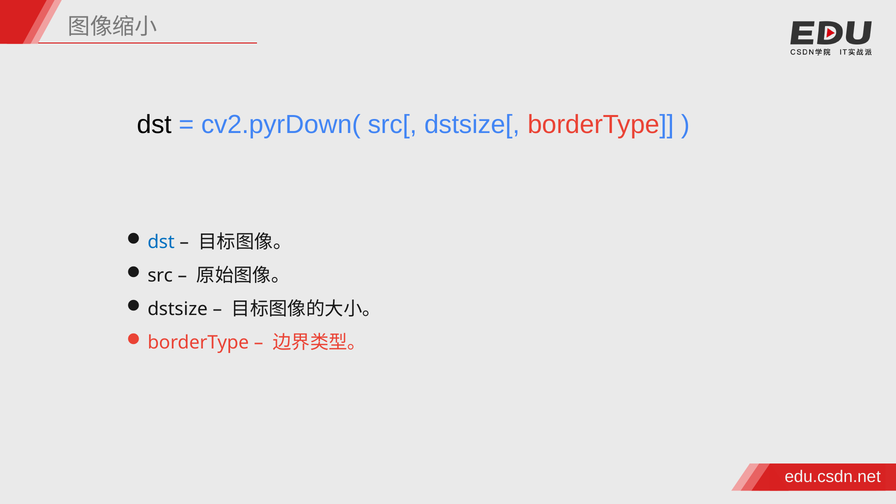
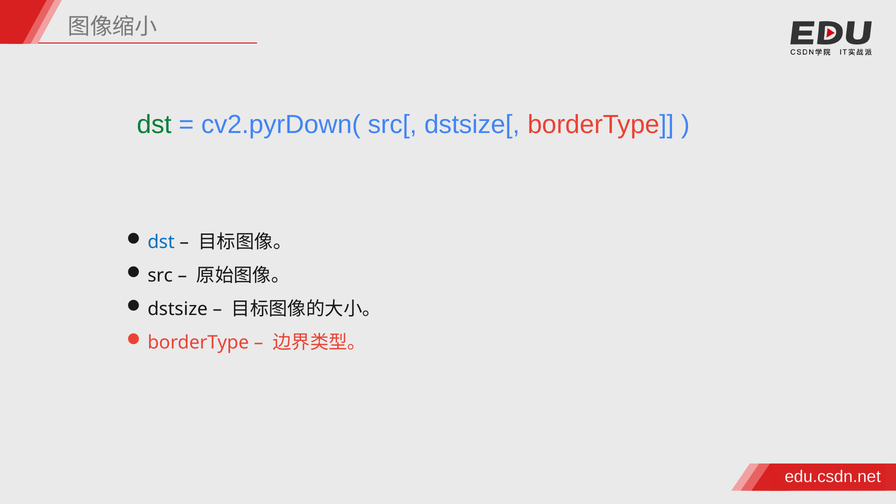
dst colour: black -> green (154, 125)
